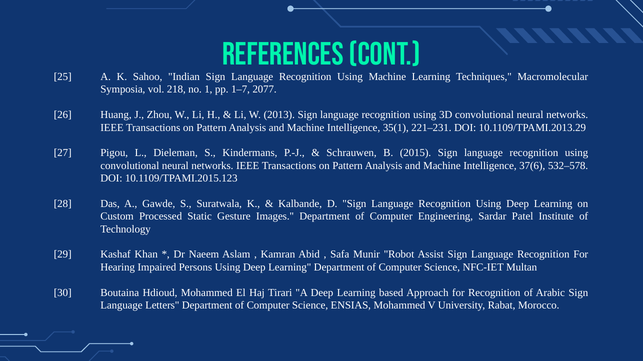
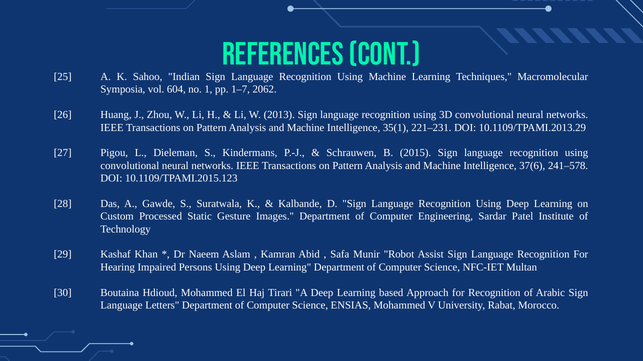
218: 218 -> 604 (176, 90)
2077: 2077 -> 2062 (265, 90)
532–578: 532–578 -> 241–578 (568, 166)
